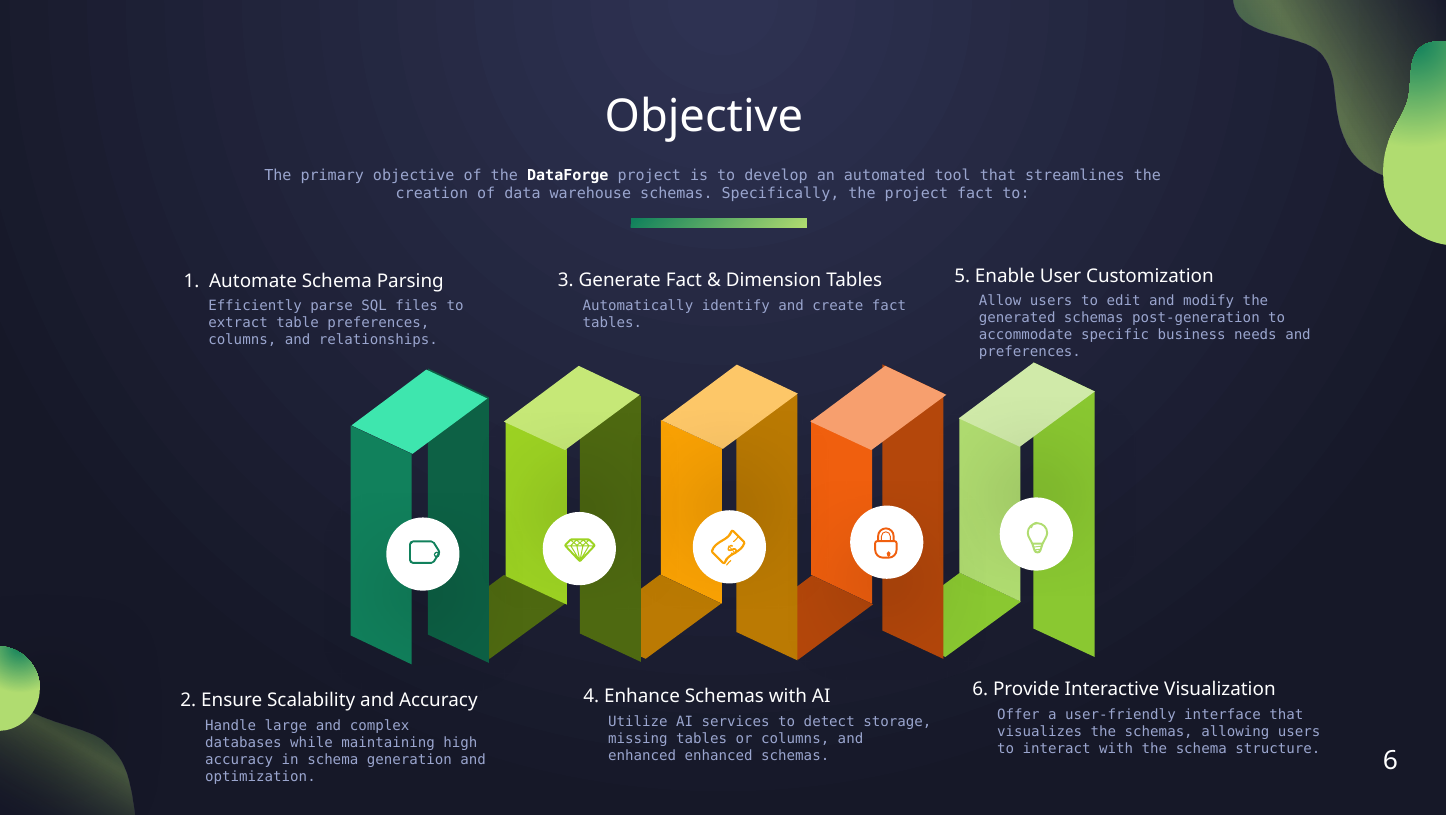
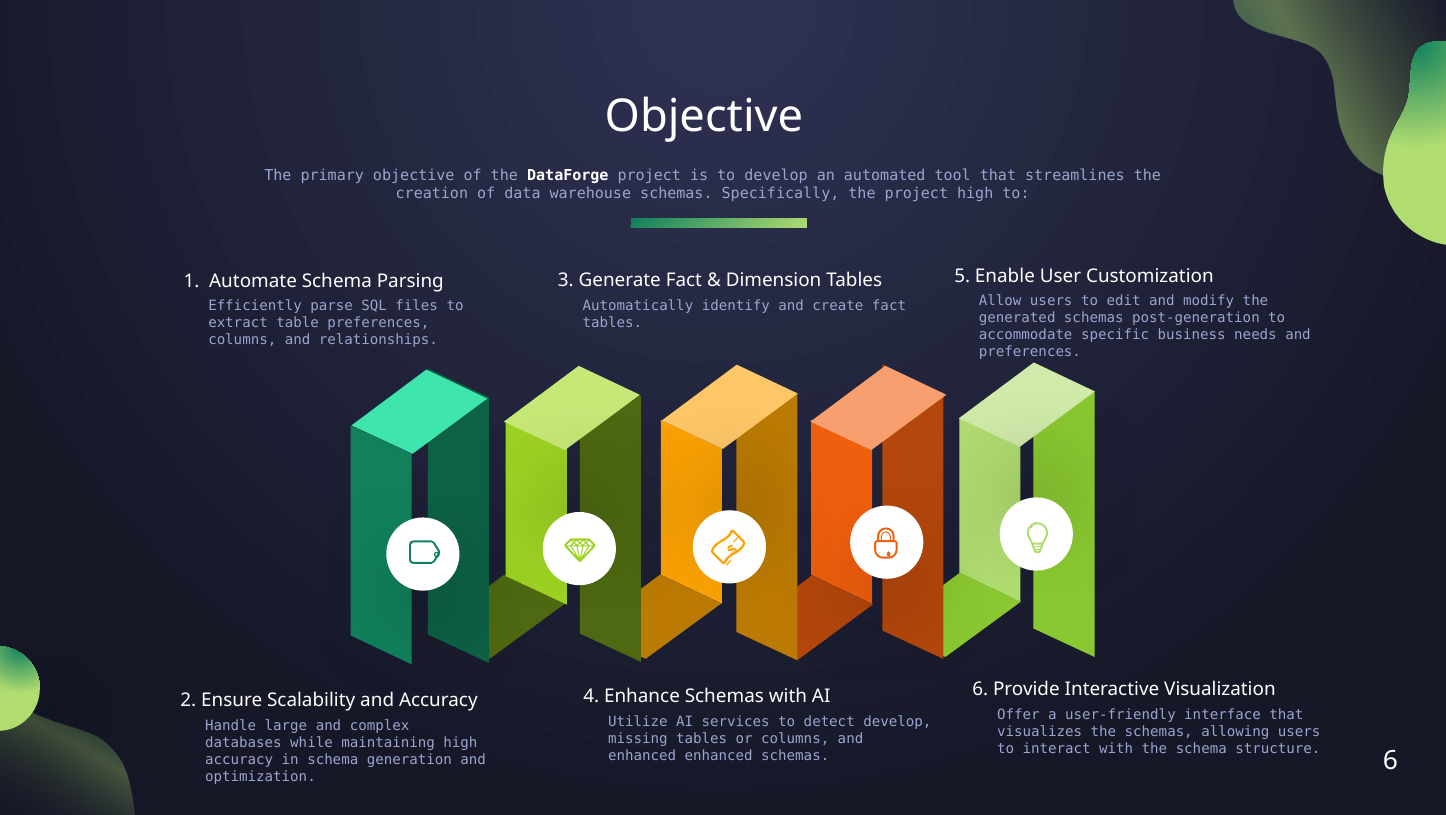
project fact: fact -> high (975, 193)
detect storage: storage -> develop (897, 722)
